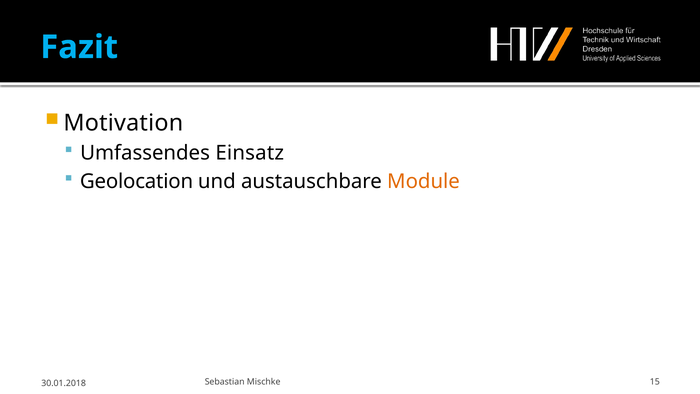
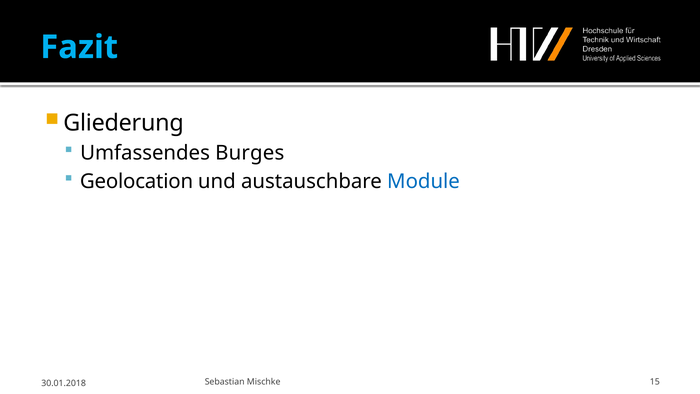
Motivation: Motivation -> Gliederung (124, 123)
Einsatz: Einsatz -> Burges (250, 153)
Module colour: orange -> blue (423, 182)
